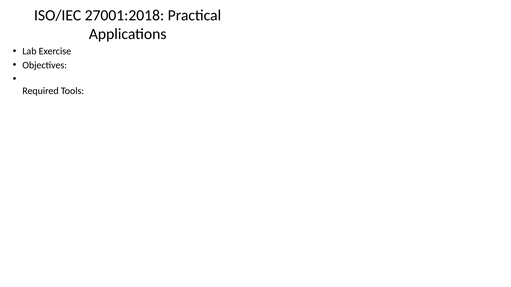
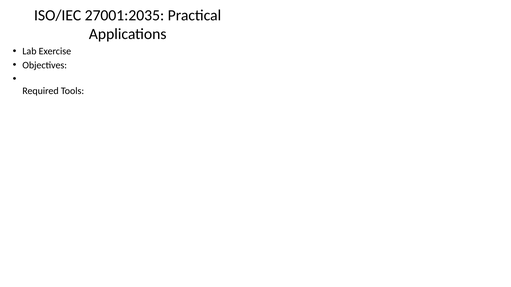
27001:2018: 27001:2018 -> 27001:2035 (124, 15)
